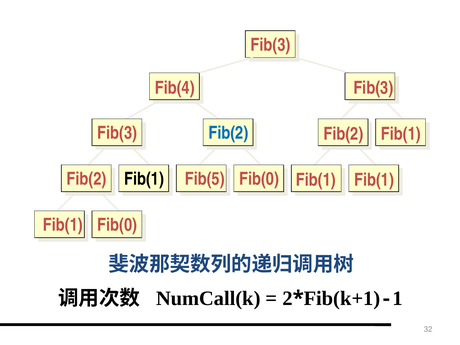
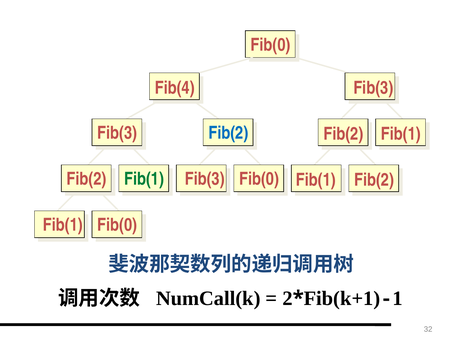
Fib(3: Fib(3 -> Fib(0 (271, 45)
Fib(1 colour: black -> green (144, 179)
Fib(5: Fib(5 -> Fib(3 (205, 179)
Fib(1: Fib(1 -> Fib(2 (374, 180)
